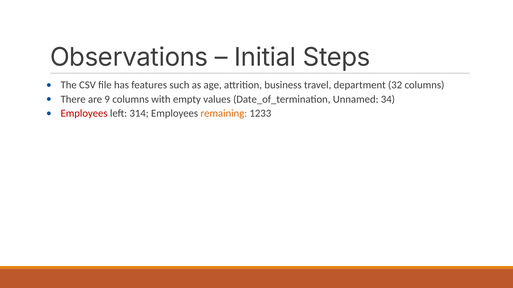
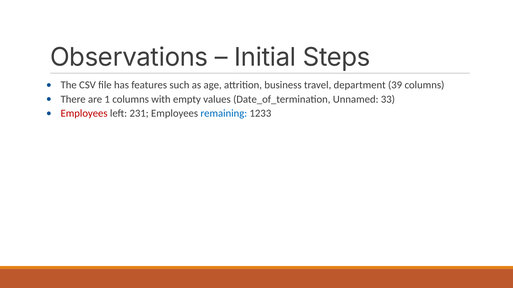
32: 32 -> 39 (395, 85)
9: 9 -> 1 (107, 99)
34: 34 -> 33 (388, 99)
314: 314 -> 231 (139, 114)
remaining colour: orange -> blue (224, 114)
